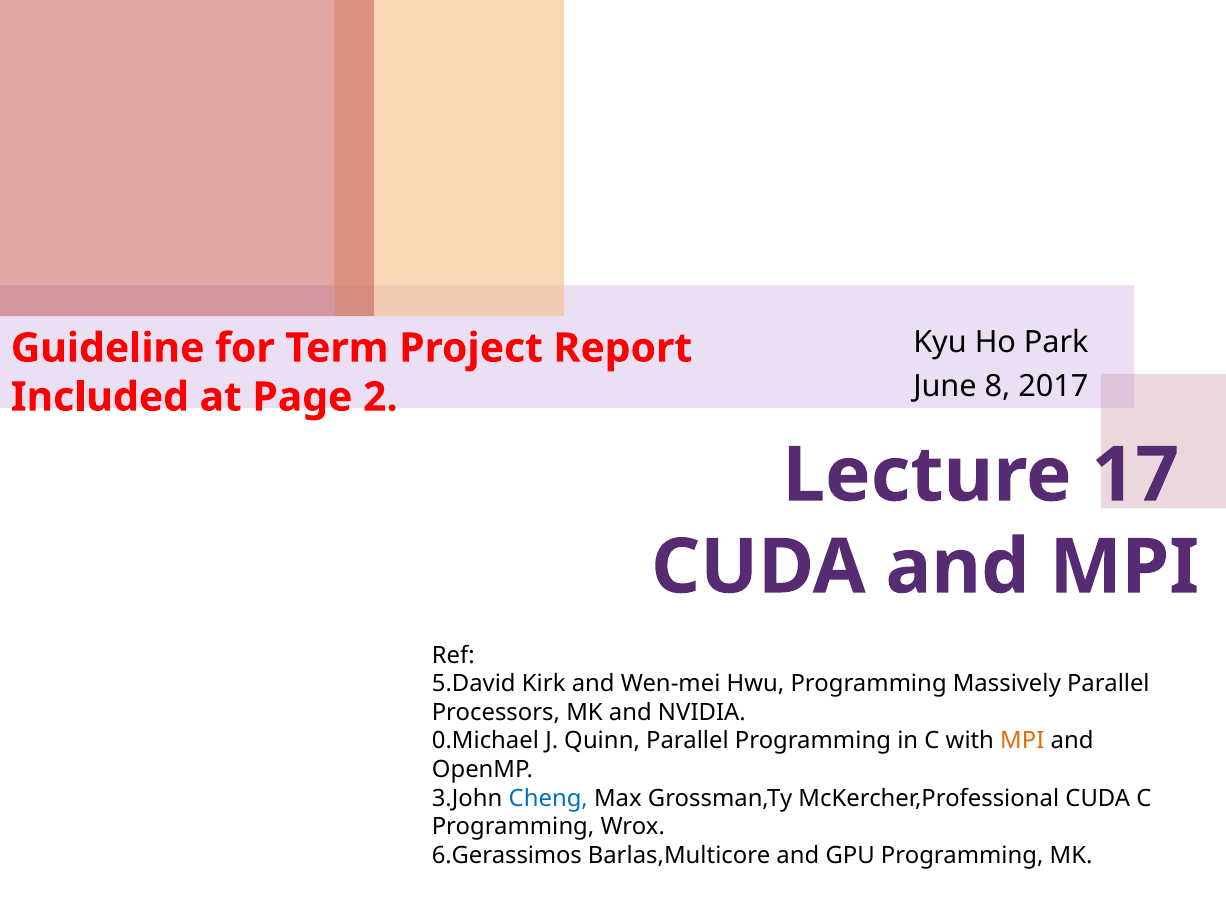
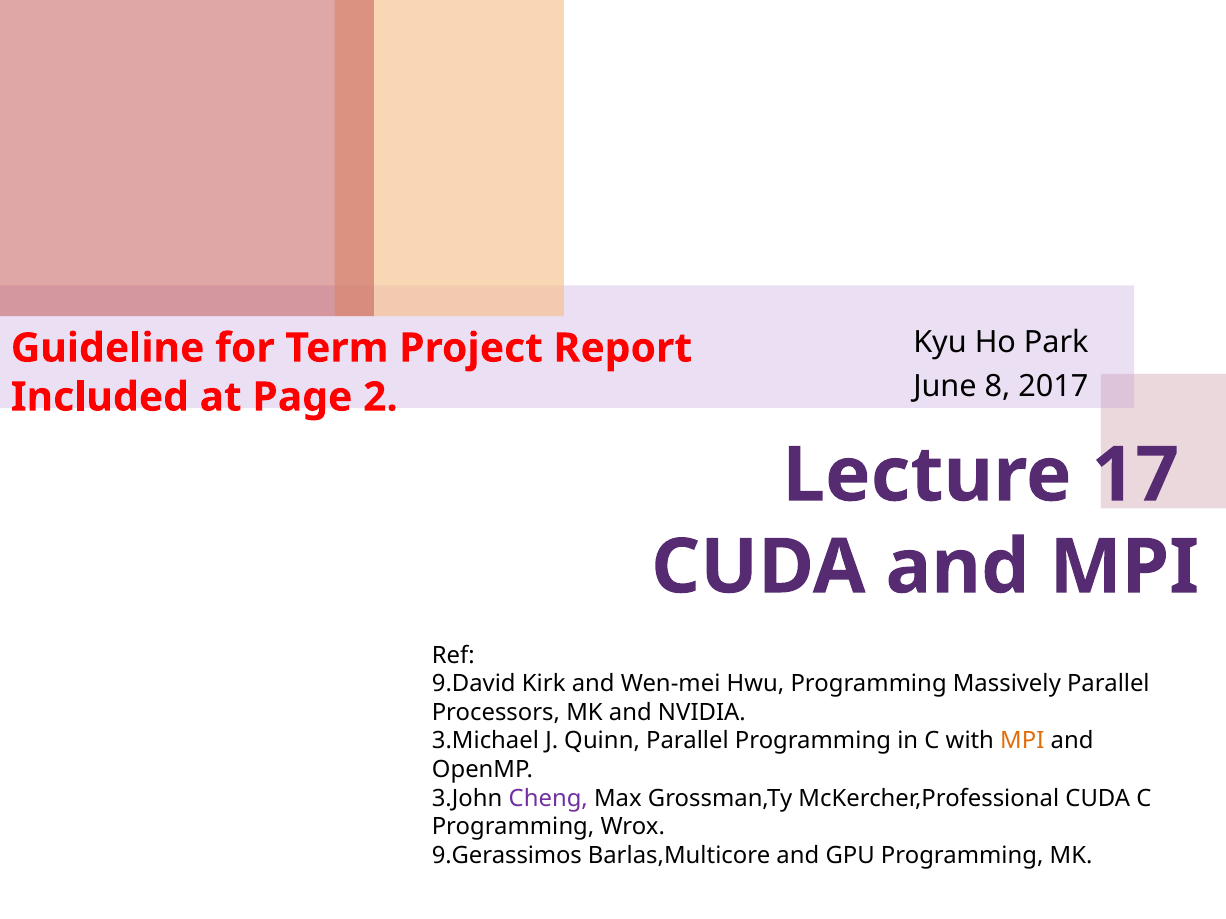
5.David: 5.David -> 9.David (474, 684)
0.Michael: 0.Michael -> 3.Michael (485, 741)
Cheng colour: blue -> purple (548, 799)
6.Gerassimos: 6.Gerassimos -> 9.Gerassimos (507, 856)
